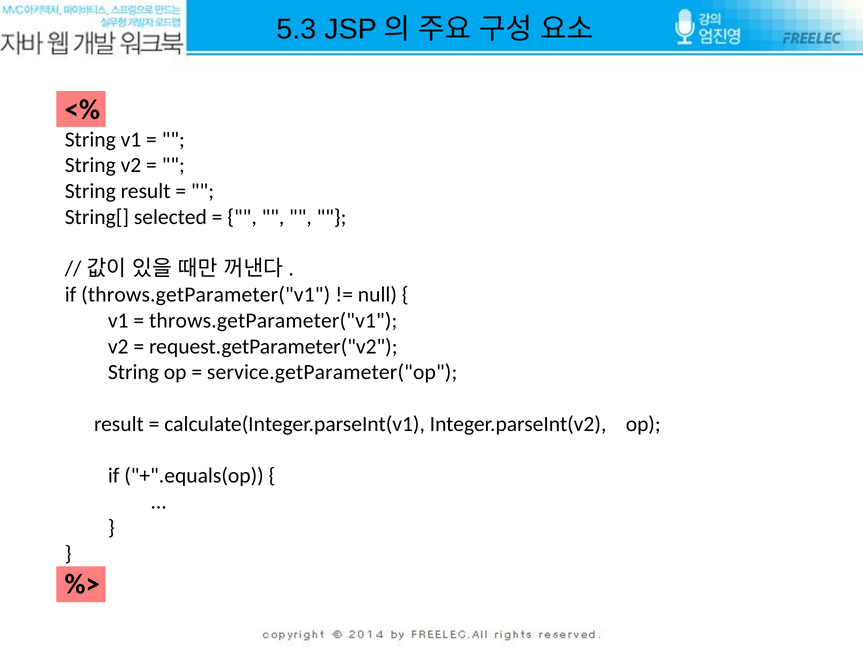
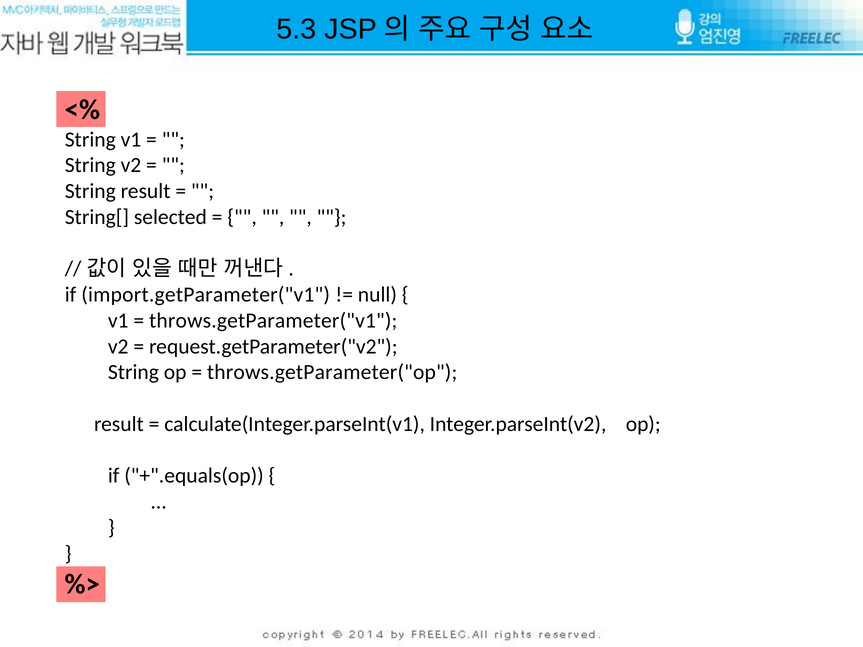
if throws.getParameter("v1: throws.getParameter("v1 -> import.getParameter("v1 (206, 295)
service.getParameter("op: service.getParameter("op -> throws.getParameter("op (332, 372)
